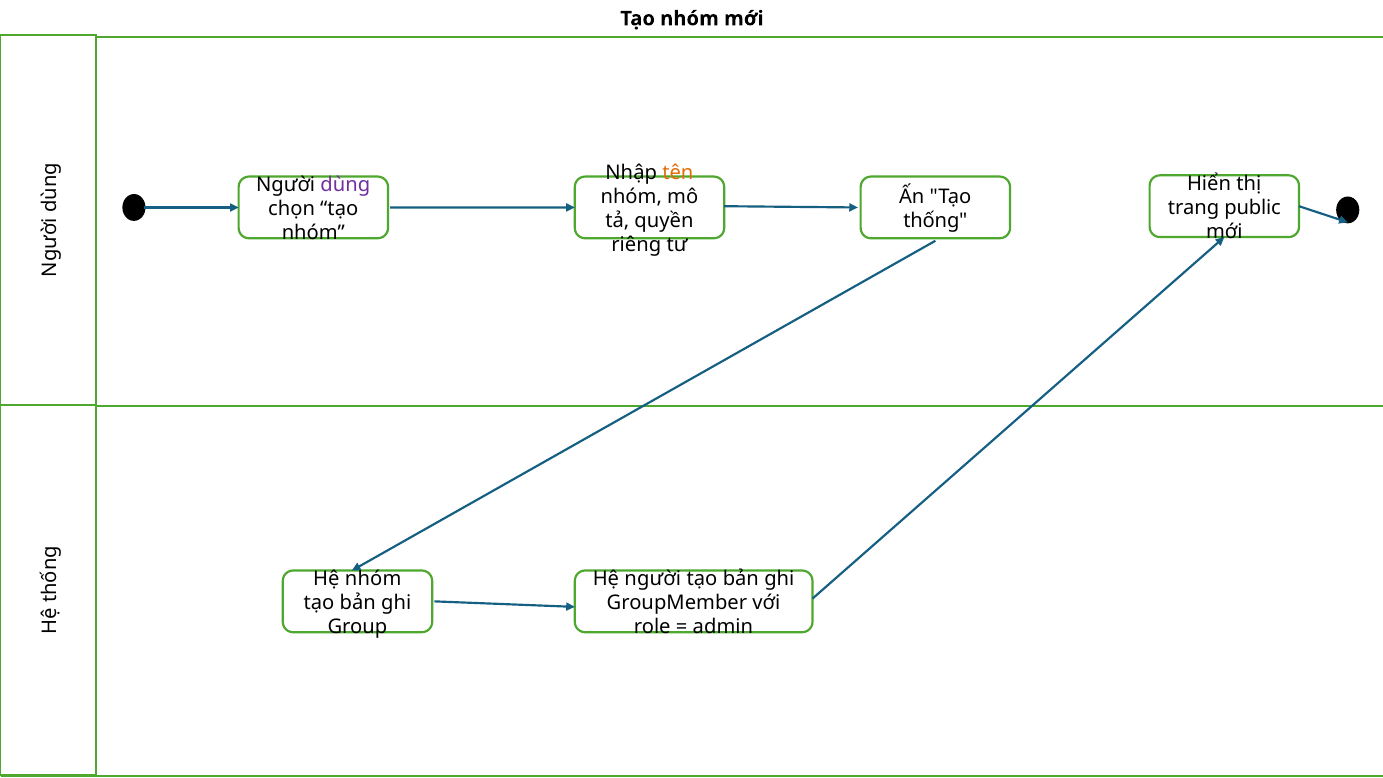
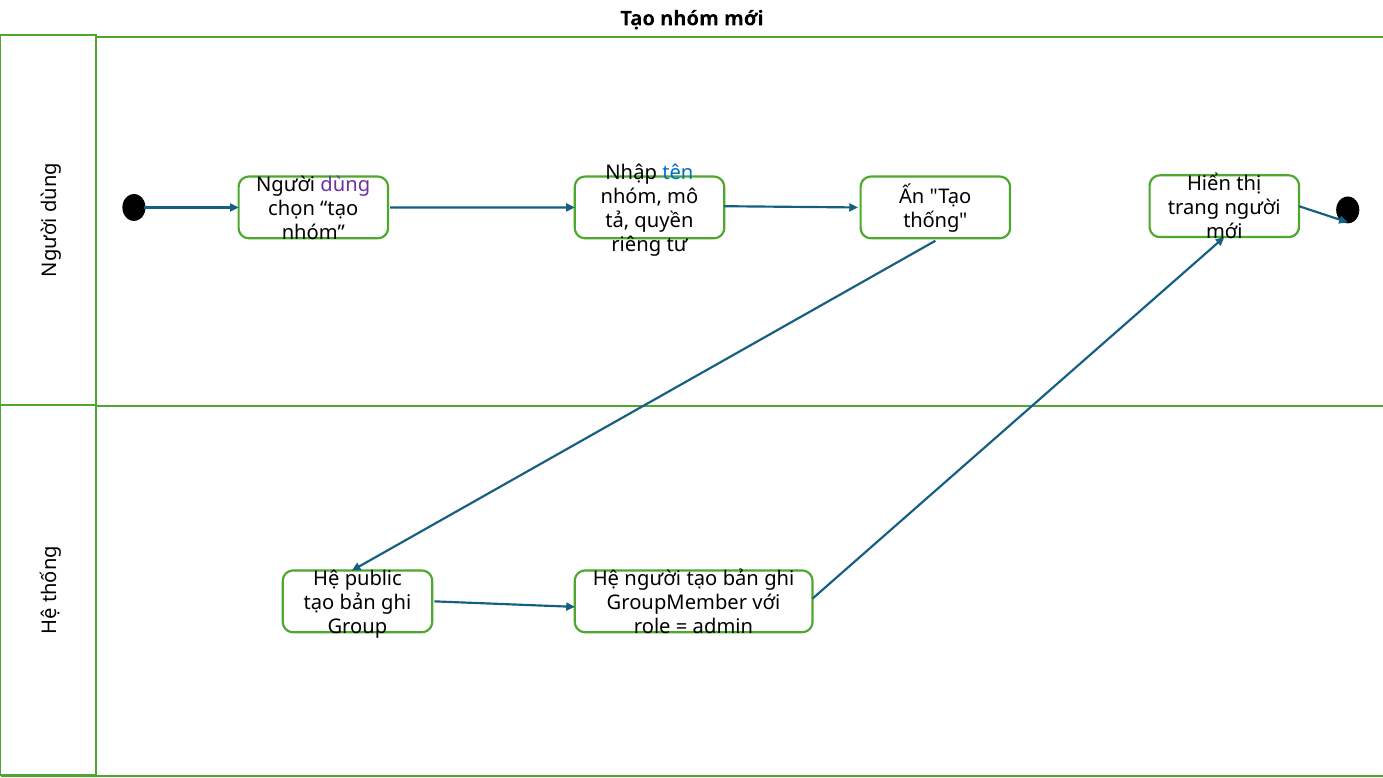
tên colour: orange -> blue (678, 172)
trang public: public -> người (1253, 208)
Hệ nhóm: nhóm -> public (373, 578)
